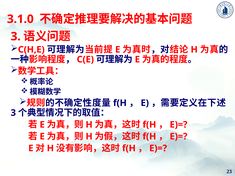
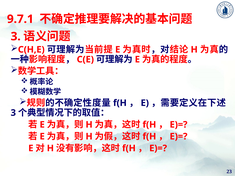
3.1.0: 3.1.0 -> 9.7.1 (20, 19)
